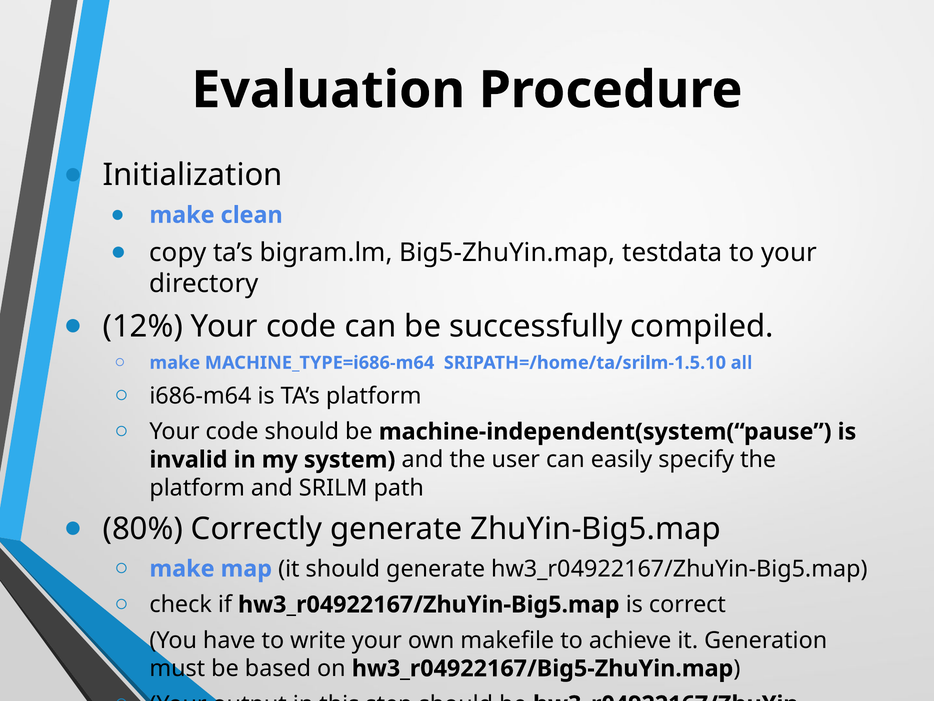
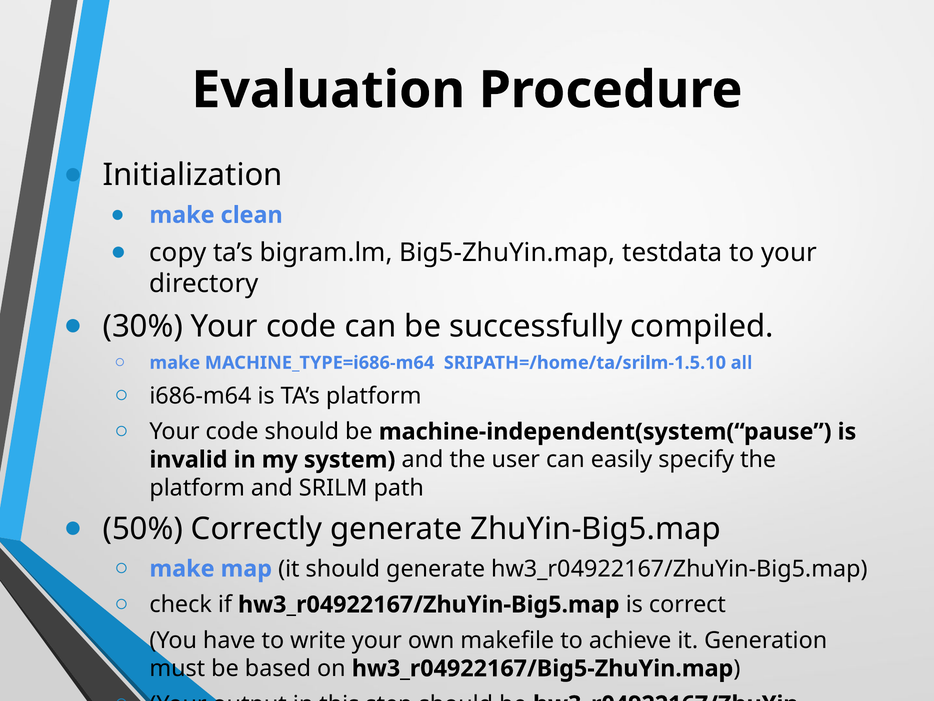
12%: 12% -> 30% (143, 326)
80%: 80% -> 50% (143, 529)
